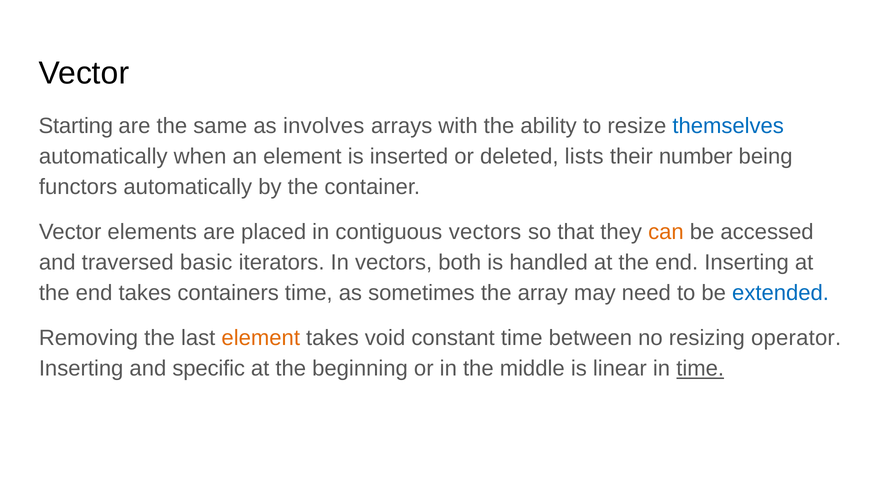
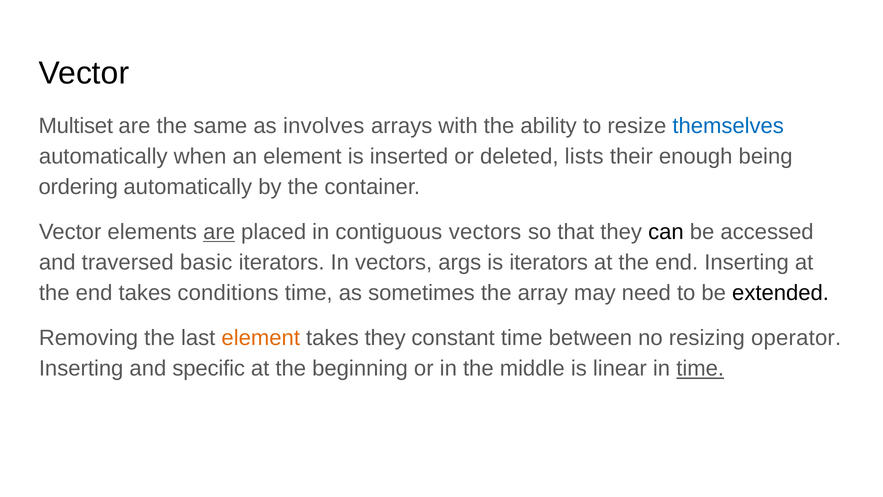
Starting: Starting -> Multiset (76, 126)
number: number -> enough (696, 156)
functors: functors -> ordering (78, 187)
are underline: none -> present (219, 232)
can colour: orange -> black (666, 232)
both: both -> args (460, 262)
is handled: handled -> iterators (549, 262)
containers: containers -> conditions (228, 293)
extended colour: blue -> black (781, 293)
takes void: void -> they (385, 338)
